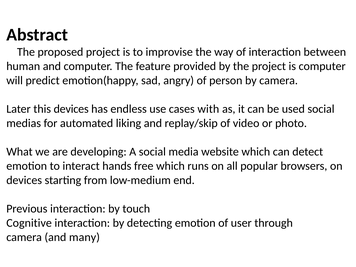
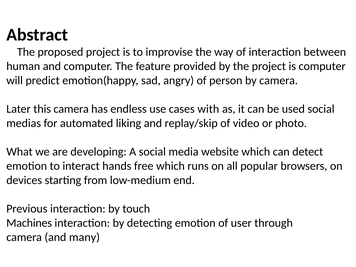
this devices: devices -> camera (71, 109)
Cognitive: Cognitive -> Machines (29, 223)
